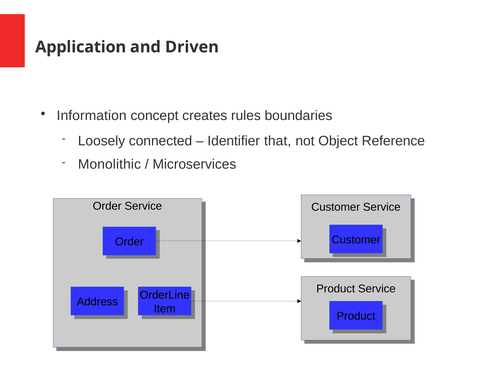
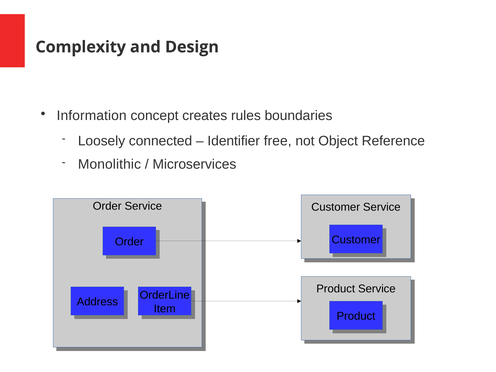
Application: Application -> Complexity (81, 47)
Driven: Driven -> Design (192, 47)
that: that -> free (278, 141)
